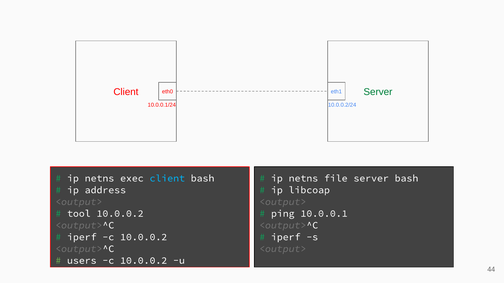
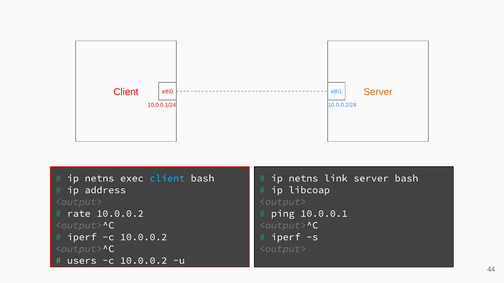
Server colour: green -> orange (378, 92)
file: file -> link (336, 179)
tool: tool -> rate (79, 214)
